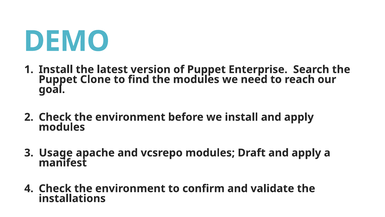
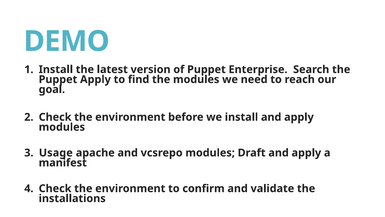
Puppet Clone: Clone -> Apply (95, 79)
